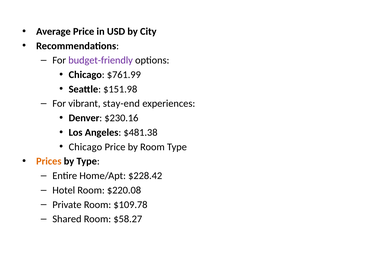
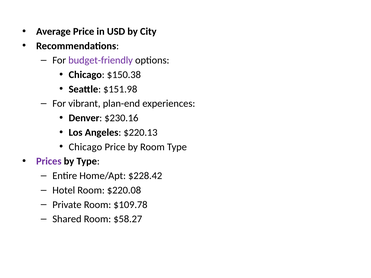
$761.99: $761.99 -> $150.38 (124, 75)
stay-end: stay-end -> plan-end (121, 104)
$481.38: $481.38 -> $220.13 (141, 133)
Prices colour: orange -> purple (49, 161)
